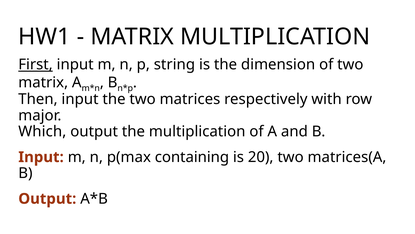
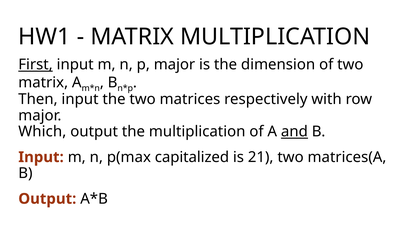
p string: string -> major (174, 64)
and underline: none -> present (294, 131)
containing: containing -> capitalized (192, 157)
20: 20 -> 21 (261, 157)
